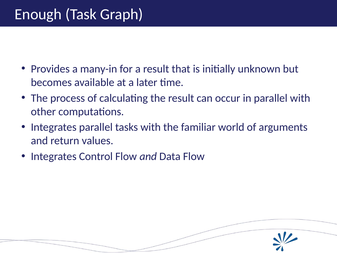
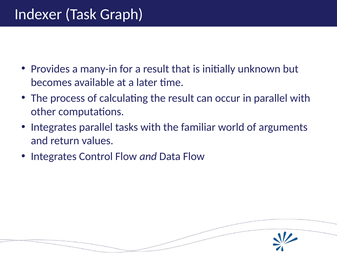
Enough: Enough -> Indexer (38, 14)
